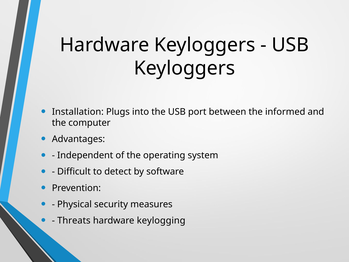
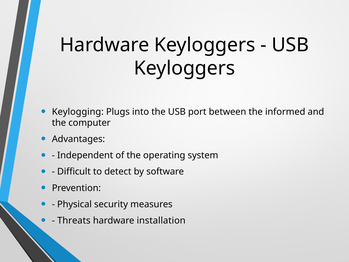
Installation: Installation -> Keylogging (78, 112)
keylogging: keylogging -> installation (161, 220)
